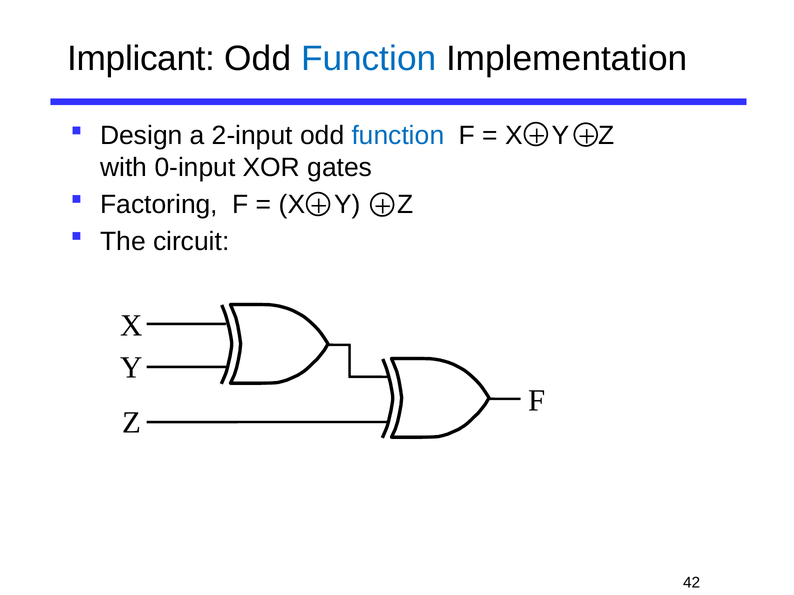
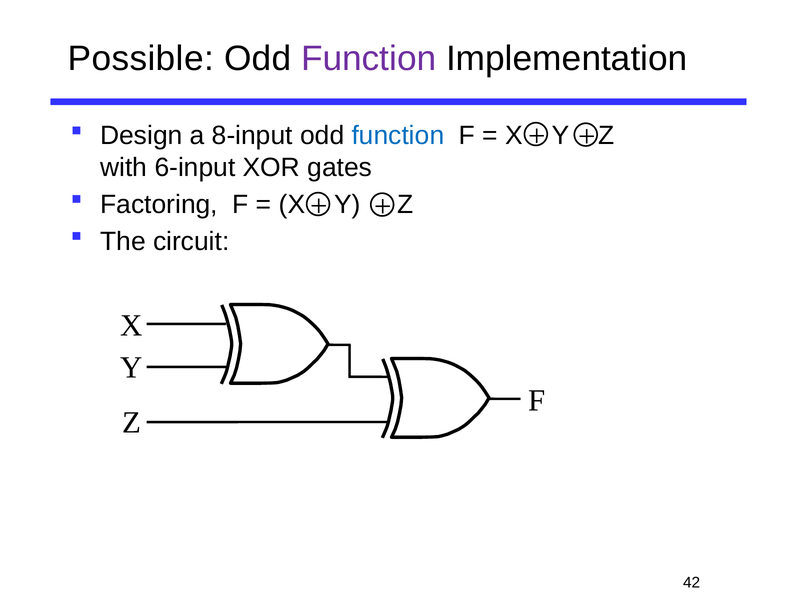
Implicant: Implicant -> Possible (141, 59)
Function colour: blue -> purple (369, 59)
2-input: 2-input -> 8-input (252, 136)
0-input: 0-input -> 6-input (195, 168)
